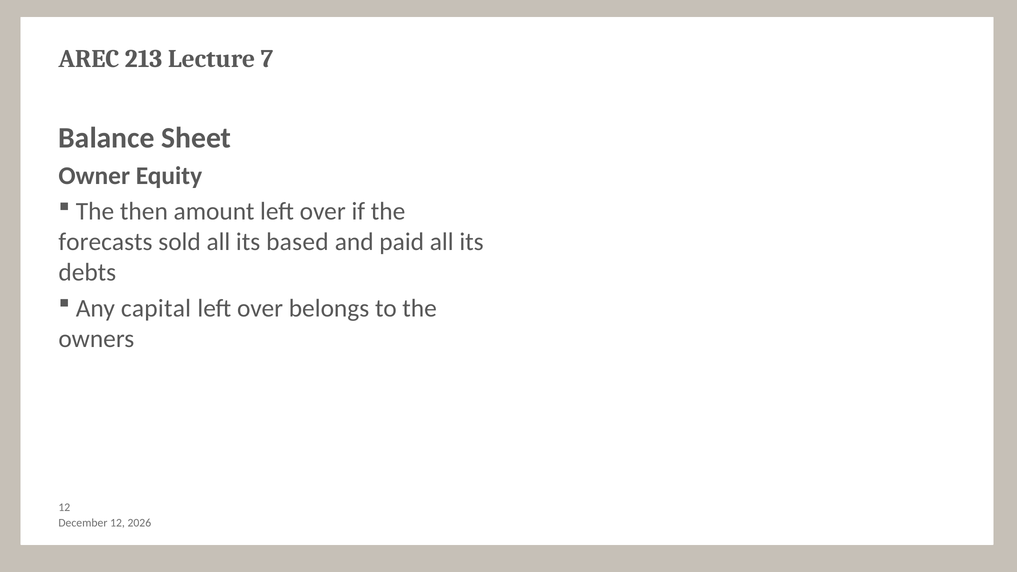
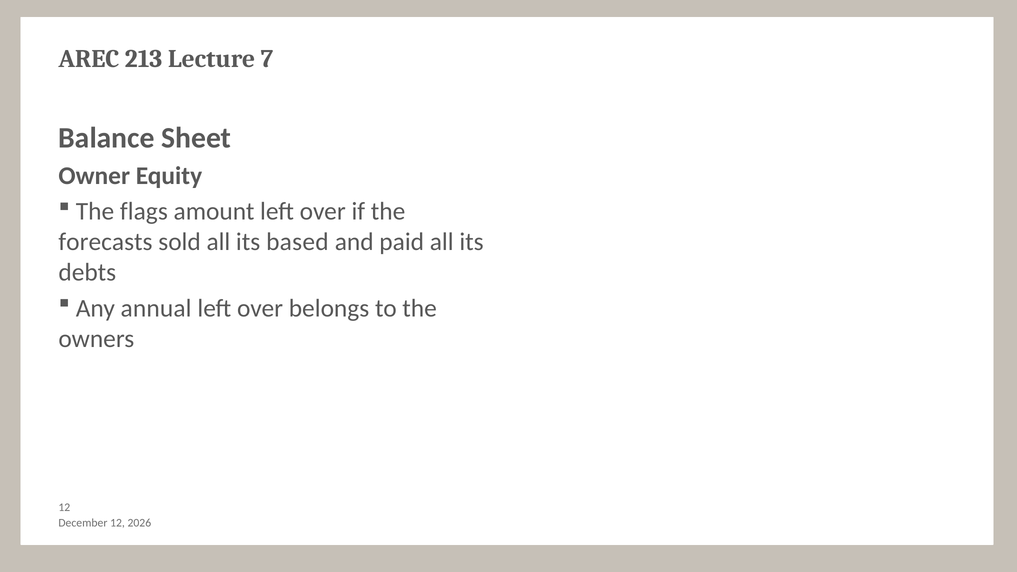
then: then -> flags (144, 212)
capital: capital -> annual (156, 308)
